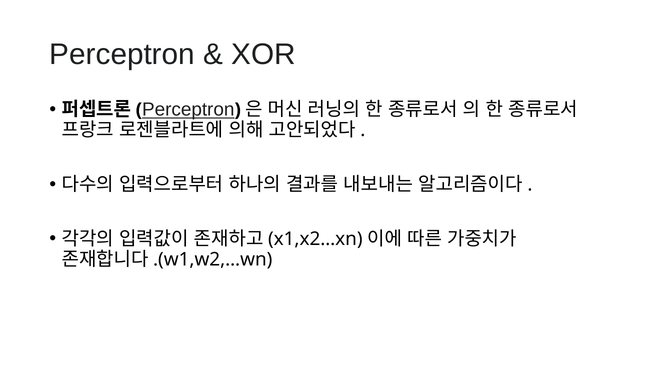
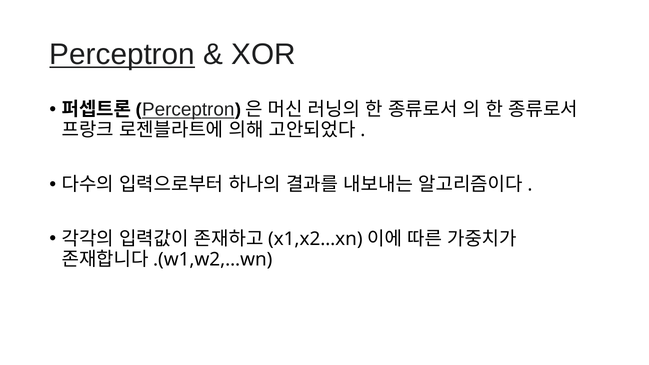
Perceptron underline: none -> present (122, 55)
